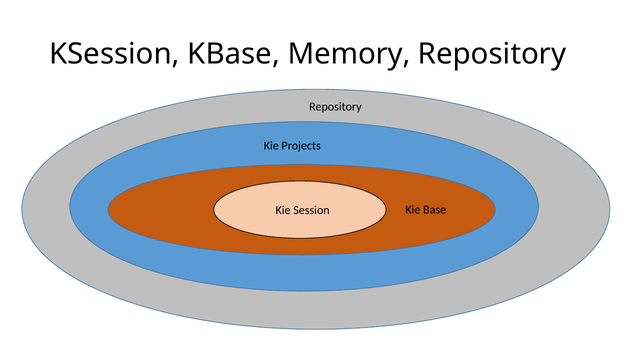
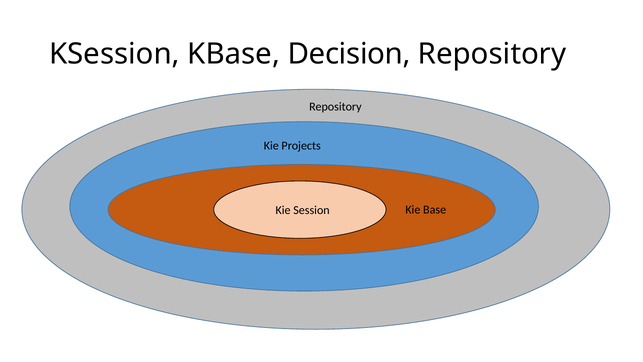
Memory: Memory -> Decision (349, 54)
